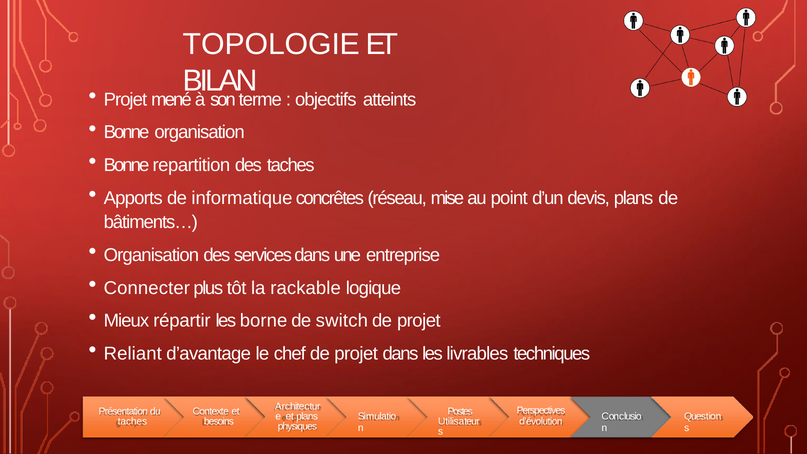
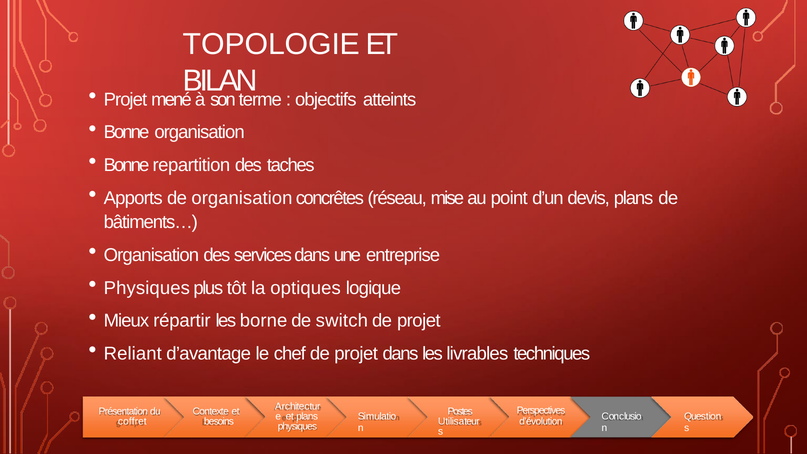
de informatique: informatique -> organisation (242, 198)
Connecter: Connecter -> Physiques (147, 288)
rackable: rackable -> optiques (306, 288)
taches: taches -> coffret (132, 421)
